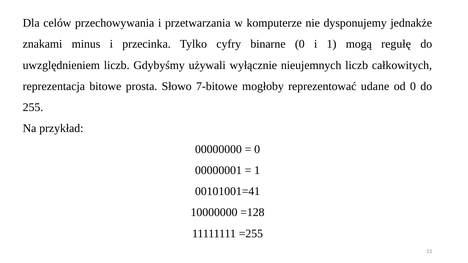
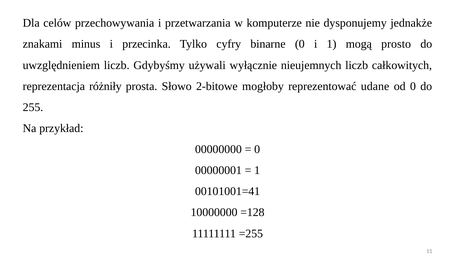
regułę: regułę -> prosto (396, 44)
bitowe: bitowe -> różniły (105, 86)
7-bitowe: 7-bitowe -> 2-bitowe (217, 86)
